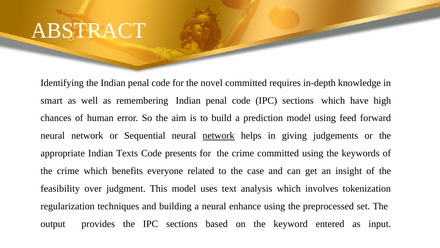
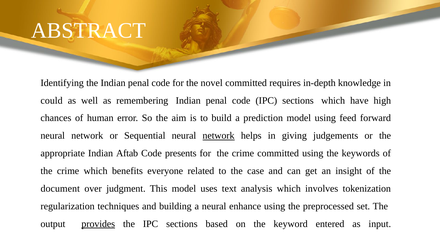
smart: smart -> could (52, 100)
Texts: Texts -> Aftab (127, 153)
feasibility: feasibility -> document (60, 188)
provides underline: none -> present (98, 223)
